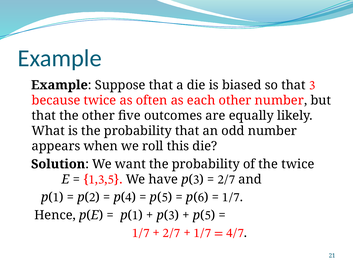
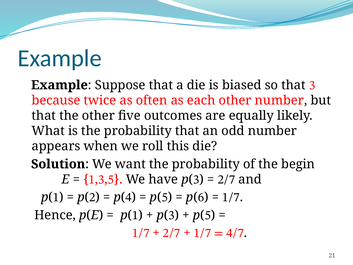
the twice: twice -> begin (298, 164)
